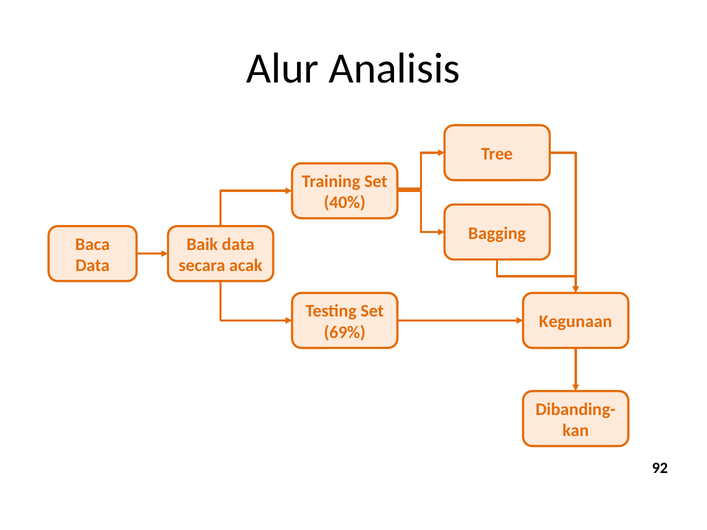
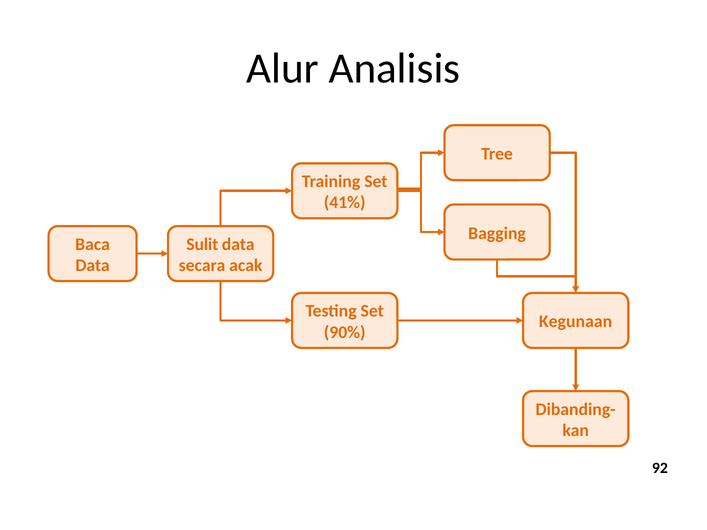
40%: 40% -> 41% (345, 203)
Baik: Baik -> Sulit (202, 244)
69%: 69% -> 90% (345, 332)
